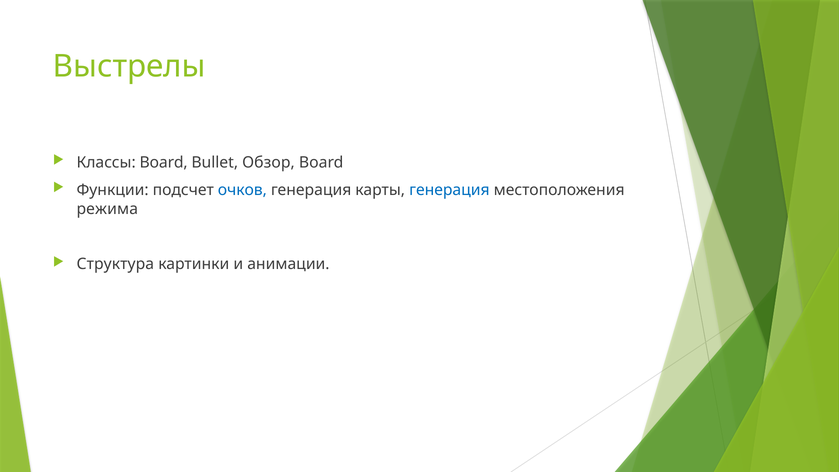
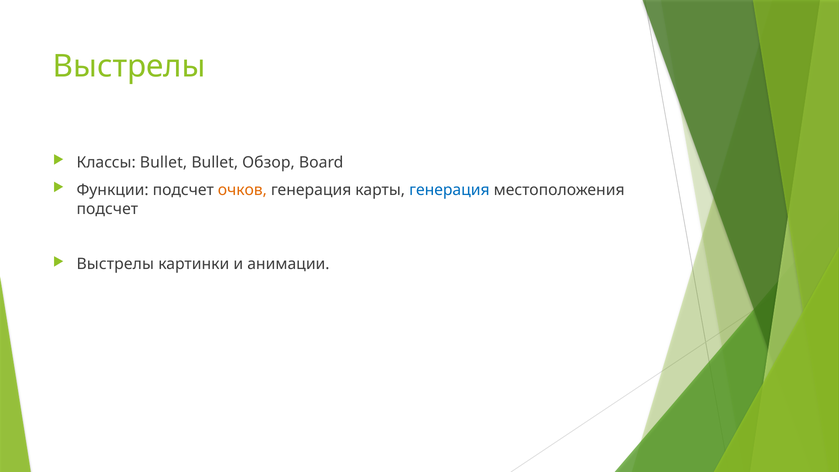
Классы Board: Board -> Bullet (164, 162)
очков colour: blue -> orange (242, 190)
режима: режима -> подсчет (107, 209)
Структура: Структура -> Выстрелы (115, 264)
